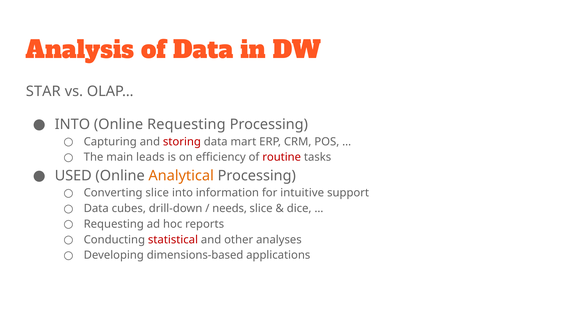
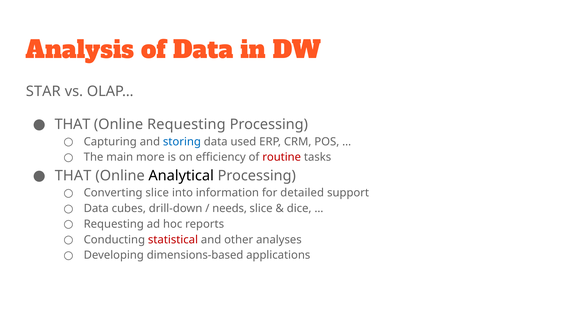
INTO: INTO -> THAT (72, 124)
storing colour: red -> blue (182, 142)
mart: mart -> used (243, 142)
leads: leads -> more (150, 157)
USED: USED -> THAT (73, 176)
Analytical colour: orange -> black (181, 176)
intuitive: intuitive -> detailed (302, 193)
